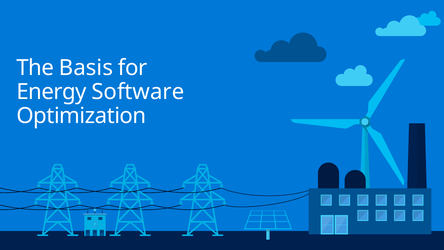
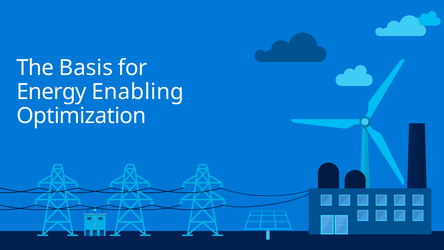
Software: Software -> Enabling (138, 92)
